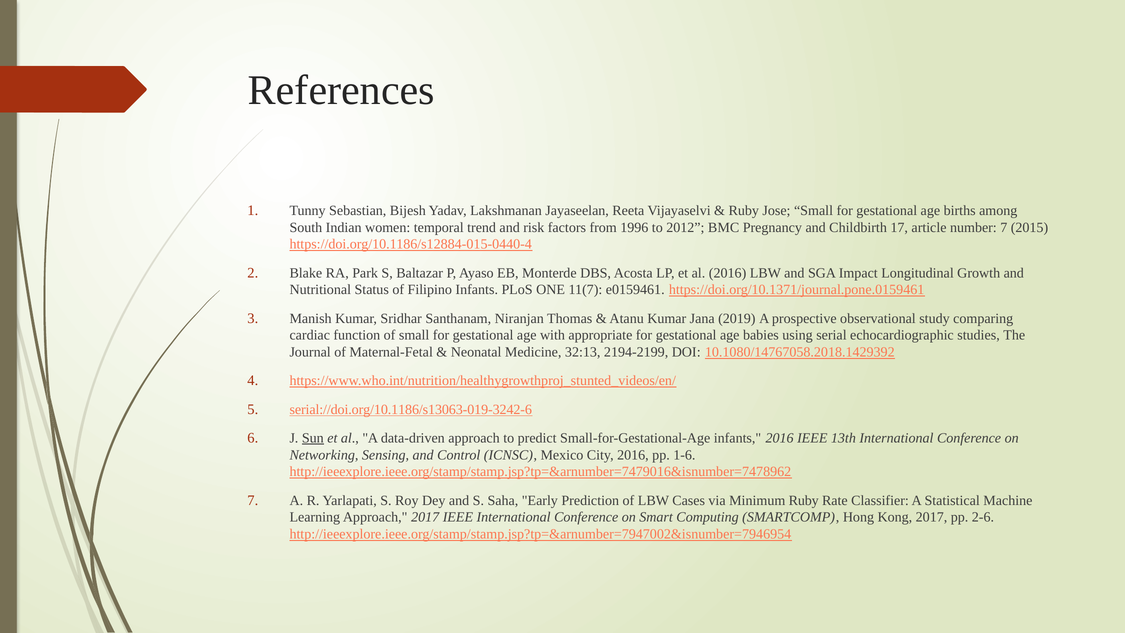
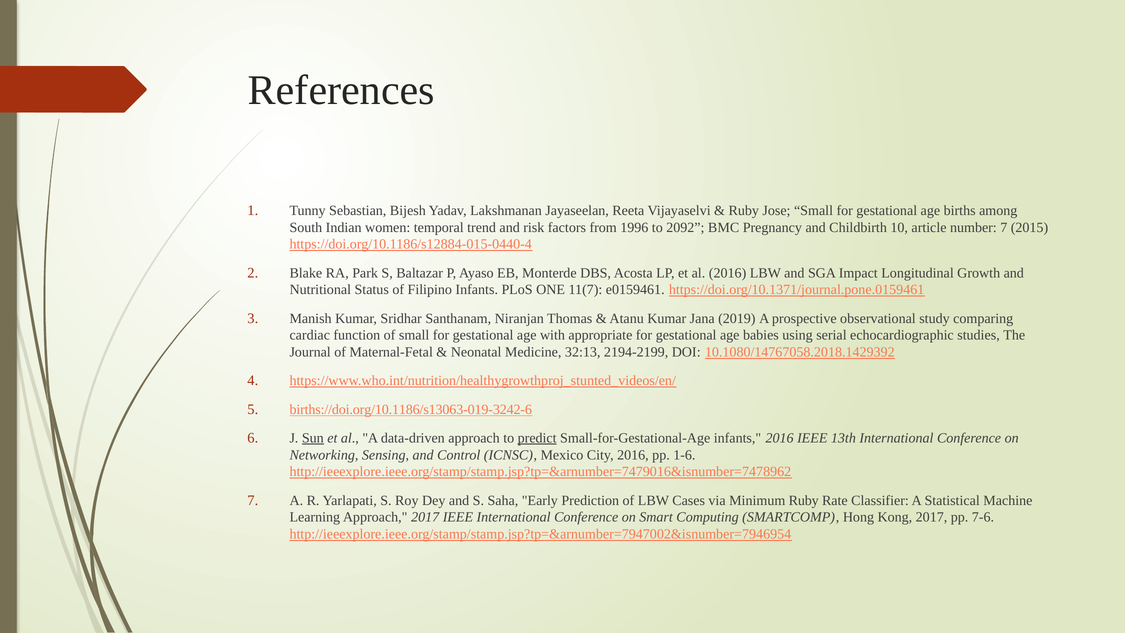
2012: 2012 -> 2092 (685, 227)
17: 17 -> 10 (899, 227)
serial://doi.org/10.1186/s13063-019-3242-6: serial://doi.org/10.1186/s13063-019-3242-6 -> births://doi.org/10.1186/s13063-019-3242-6 (411, 409)
predict underline: none -> present (537, 438)
2-6: 2-6 -> 7-6 (983, 517)
